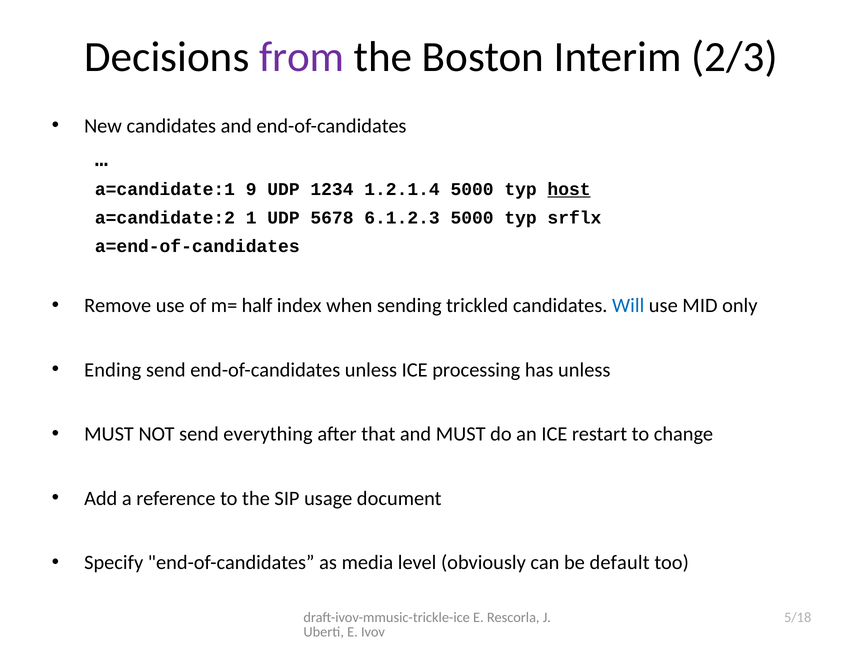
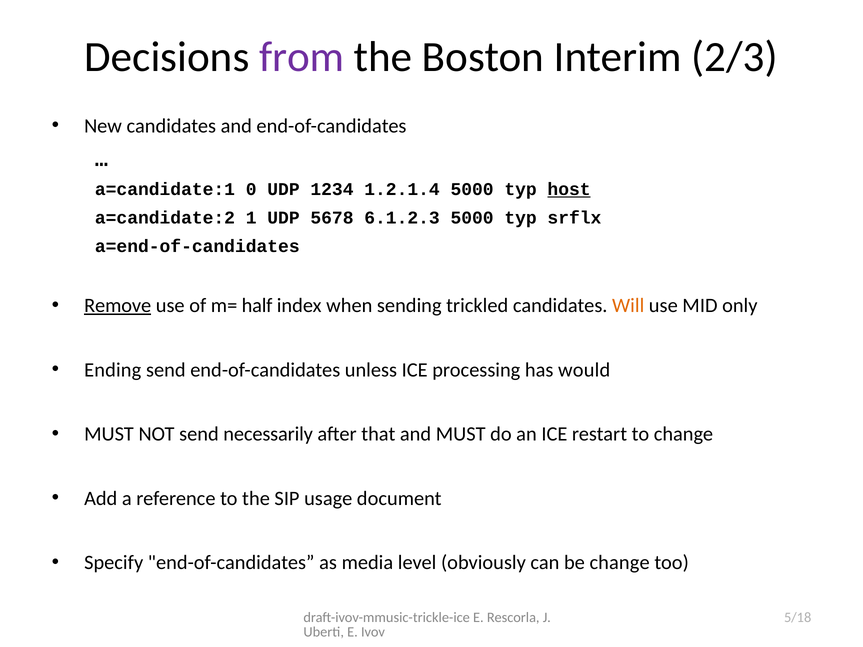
9: 9 -> 0 (251, 189)
Remove underline: none -> present (118, 306)
Will colour: blue -> orange (628, 306)
has unless: unless -> would (584, 370)
everything: everything -> necessarily (268, 434)
be default: default -> change (620, 563)
